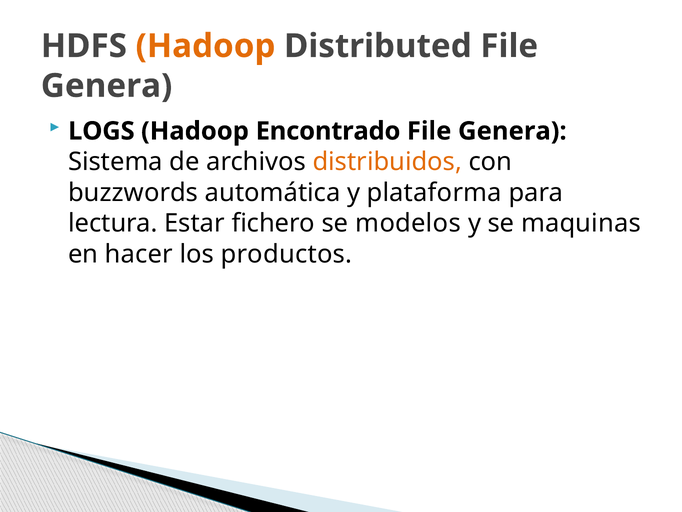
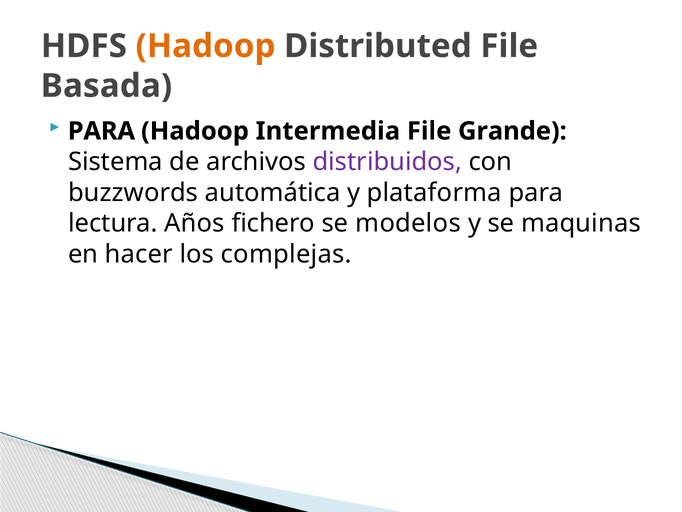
Genera: Genera -> Basada (107, 86)
LOGS: LOGS -> PARA (101, 131)
Encontrado: Encontrado -> Intermedia (328, 131)
Genera: Genera -> Grande (512, 131)
distribuidos colour: orange -> purple (387, 162)
Estar: Estar -> Años (194, 223)
productos: productos -> complejas (286, 254)
